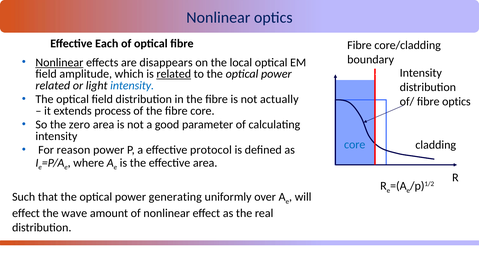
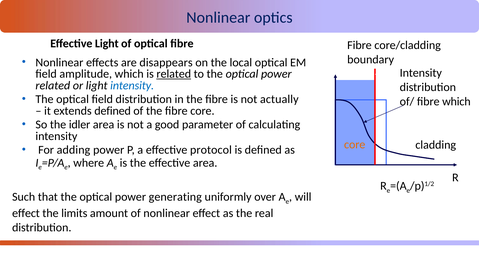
Effective Each: Each -> Light (107, 44)
Nonlinear underline: present -> none (59, 63)
fibre optics: optics -> which (456, 102)
extends process: process -> defined (113, 111)
zero: zero -> idler (80, 125)
core colour: blue -> orange (355, 145)
reason: reason -> adding (74, 150)
wave: wave -> limits (74, 213)
